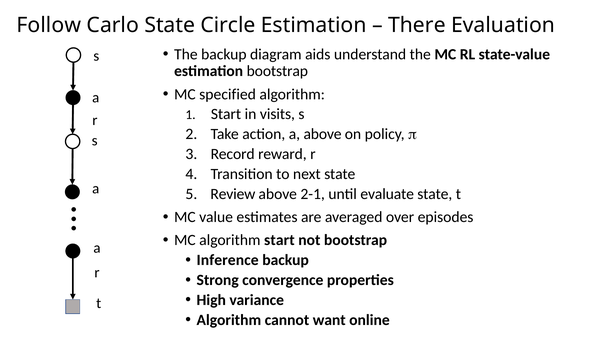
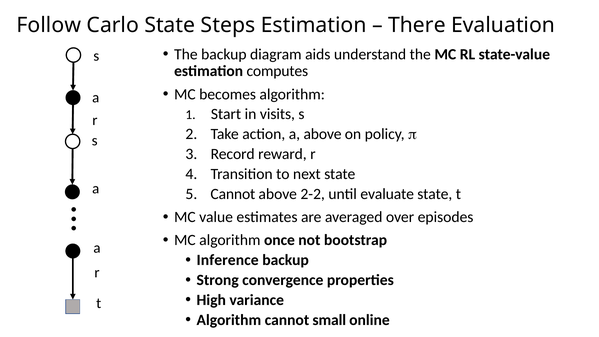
Circle: Circle -> Steps (228, 25)
estimation bootstrap: bootstrap -> computes (277, 71)
specified: specified -> becomes (228, 94)
Review: Review -> Cannot (233, 194)
2-1: 2-1 -> 2-2 (313, 194)
algorithm start: start -> once (279, 240)
want: want -> small (329, 320)
